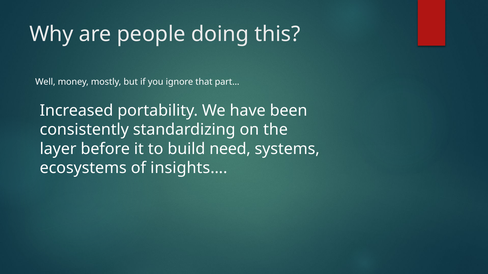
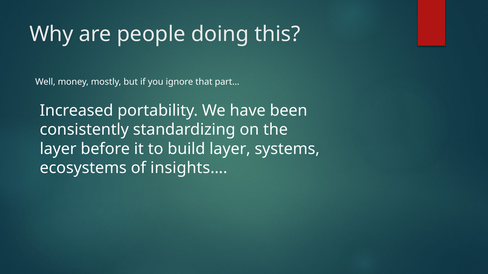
build need: need -> layer (230, 149)
